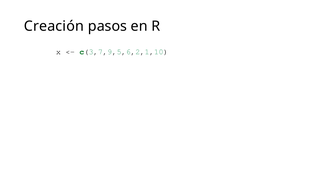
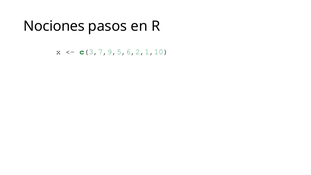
Creación: Creación -> Nociones (54, 26)
